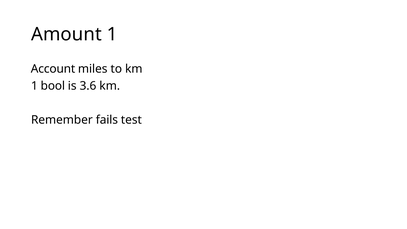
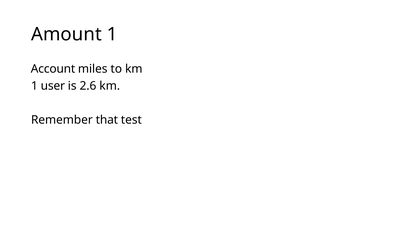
bool: bool -> user (53, 86)
3.6: 3.6 -> 2.6 (88, 86)
fails: fails -> that (107, 120)
